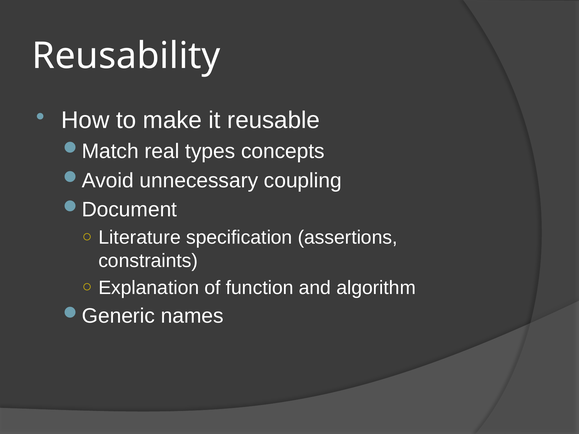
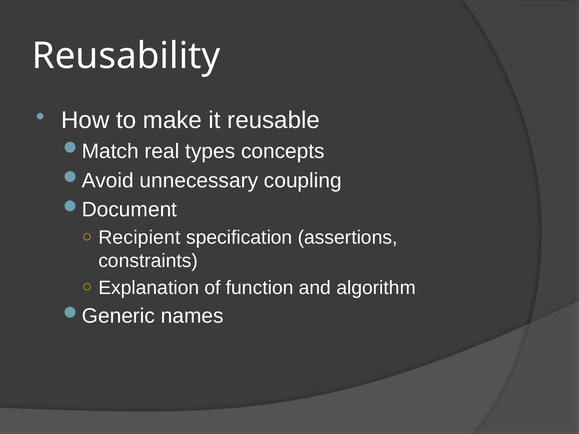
Literature: Literature -> Recipient (140, 238)
